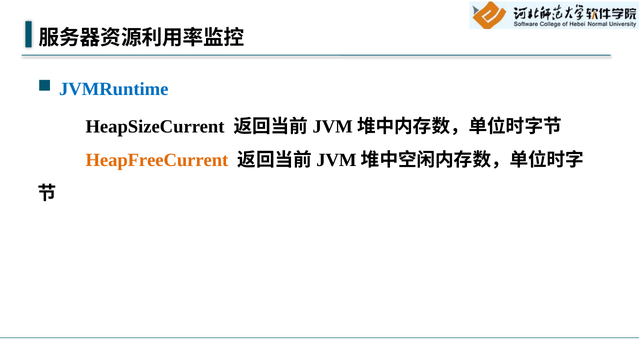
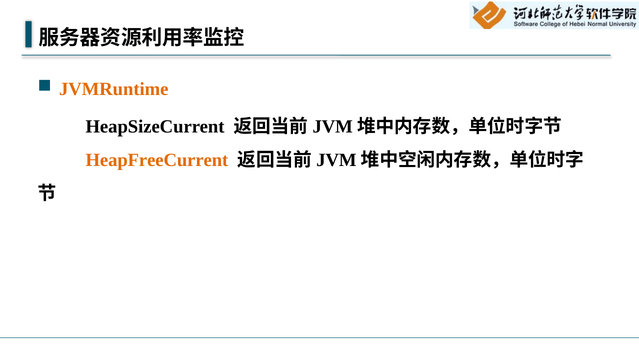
JVMRuntime colour: blue -> orange (114, 89)
